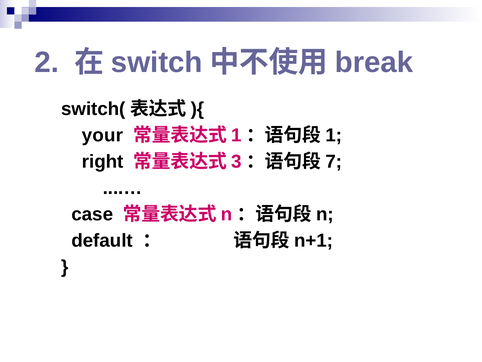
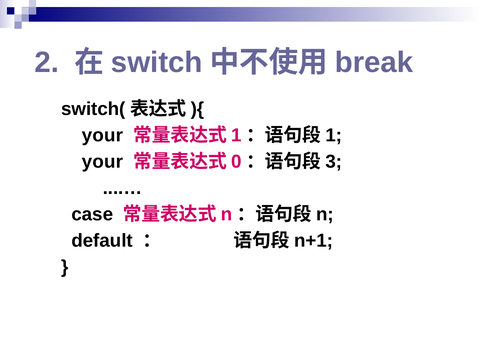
right: right -> your (103, 161)
3: 3 -> 0 (236, 161)
7: 7 -> 3 (334, 161)
